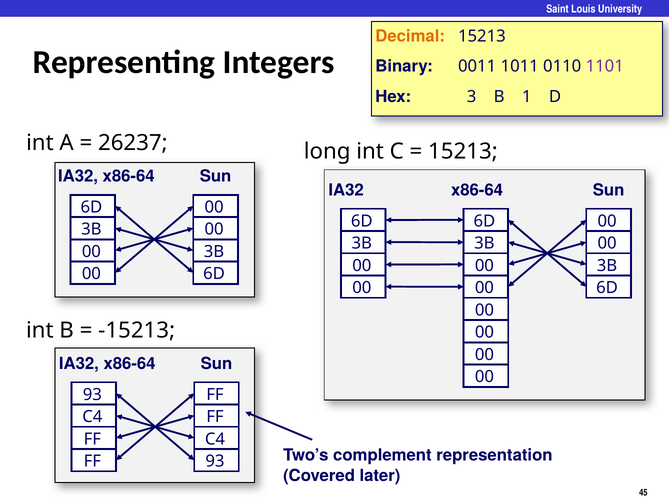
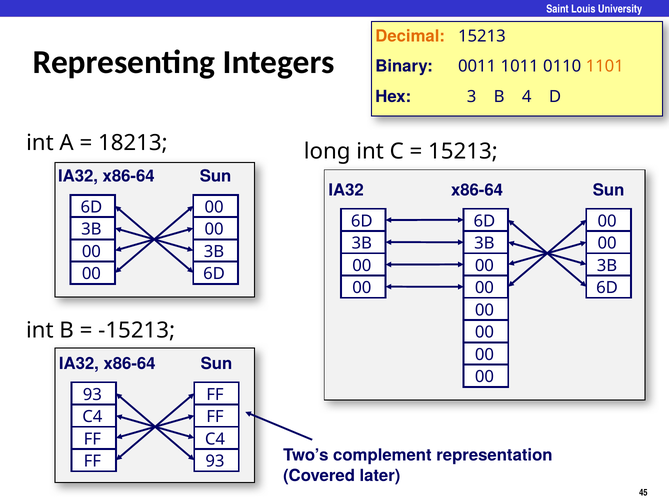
1101 colour: purple -> orange (605, 67)
1: 1 -> 4 (527, 97)
26237: 26237 -> 18213 (133, 143)
